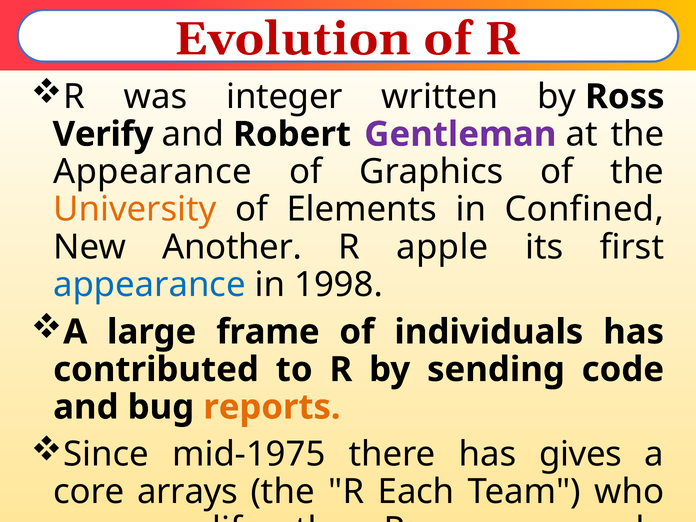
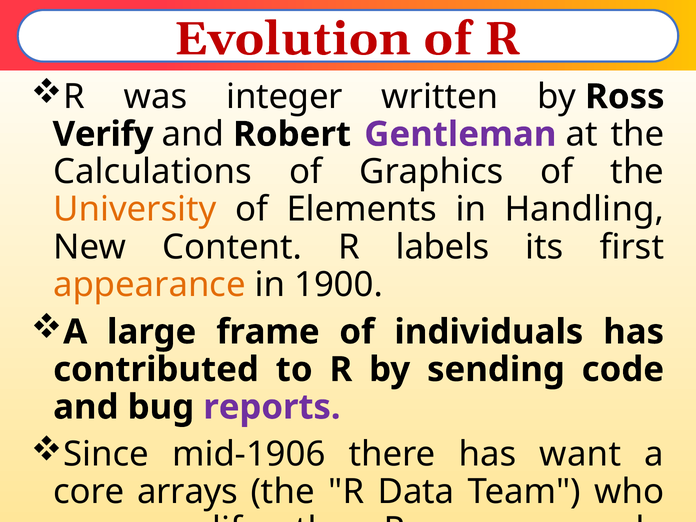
Appearance: Appearance -> Calculations (153, 172)
Confined: Confined -> Handling (584, 209)
Another: Another -> Content (232, 247)
apple: apple -> labels (443, 247)
appearance colour: blue -> orange (149, 285)
1998: 1998 -> 1900 (339, 285)
reports colour: orange -> purple (272, 407)
mid-1975: mid-1975 -> mid-1906 (249, 454)
gives: gives -> want (580, 454)
Each: Each -> Data (416, 492)
